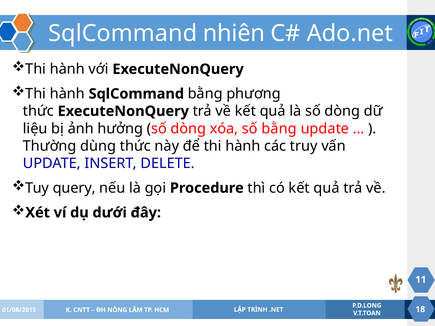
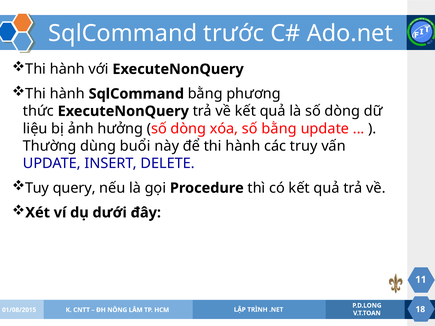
nhiên: nhiên -> trước (234, 33)
dùng thức: thức -> buổi (135, 146)
